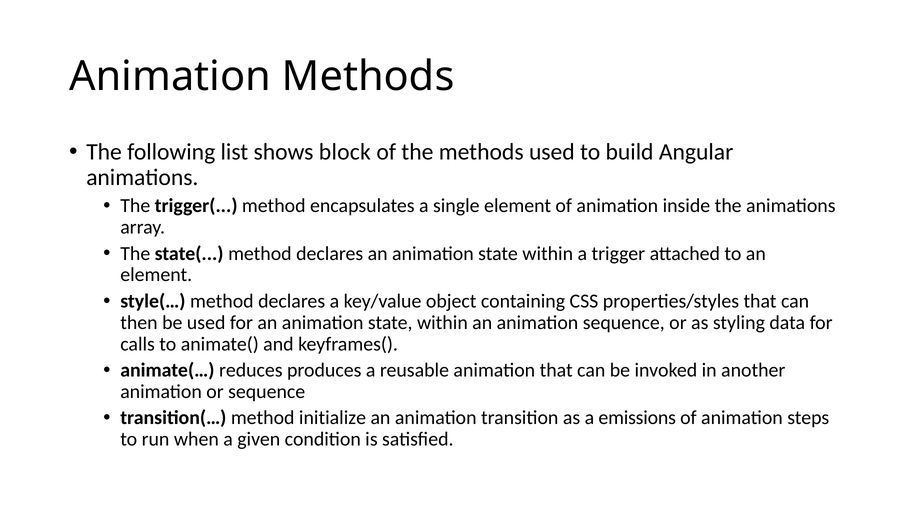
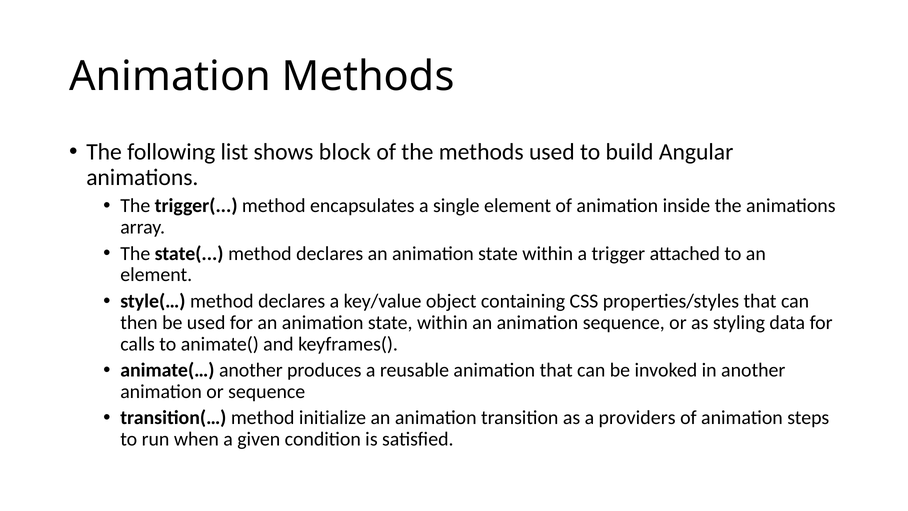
animate(… reduces: reduces -> another (251, 370)
emissions: emissions -> providers (637, 418)
